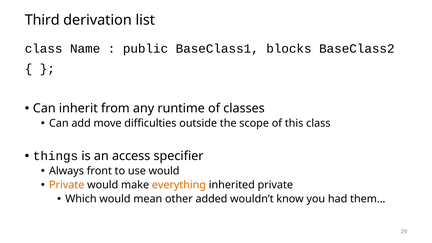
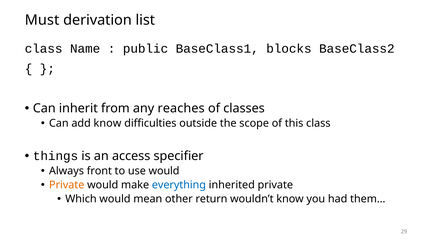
Third: Third -> Must (42, 20)
runtime: runtime -> reaches (181, 108)
add move: move -> know (107, 123)
everything colour: orange -> blue (179, 185)
added: added -> return (211, 199)
